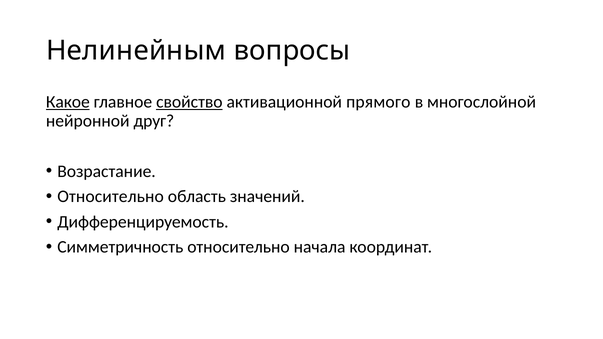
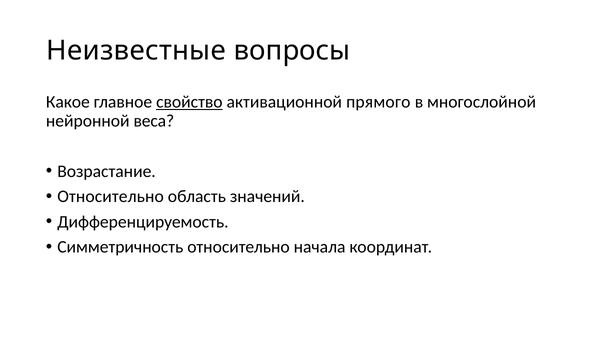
Нелинейным: Нелинейным -> Неизвестные (136, 51)
Какое underline: present -> none (68, 102)
друг: друг -> веса (154, 121)
